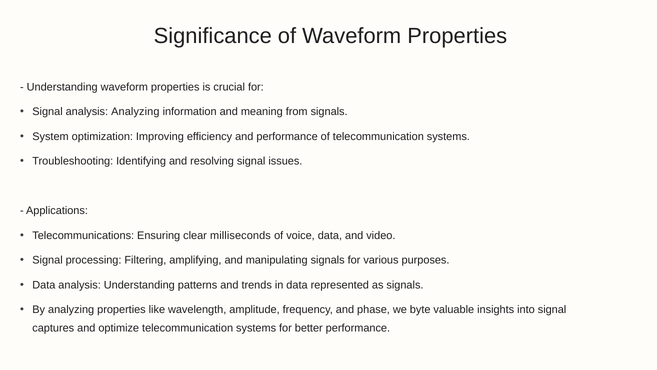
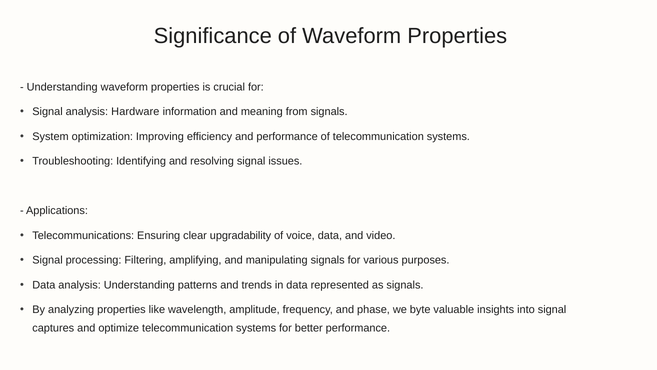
analysis Analyzing: Analyzing -> Hardware (135, 112)
milliseconds: milliseconds -> upgradability (241, 235)
